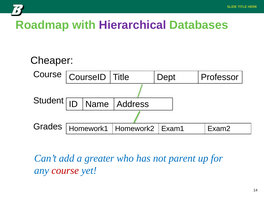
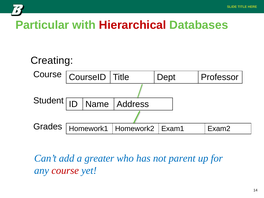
Roadmap: Roadmap -> Particular (42, 25)
Hierarchical colour: purple -> red (133, 25)
Cheaper: Cheaper -> Creating (52, 61)
